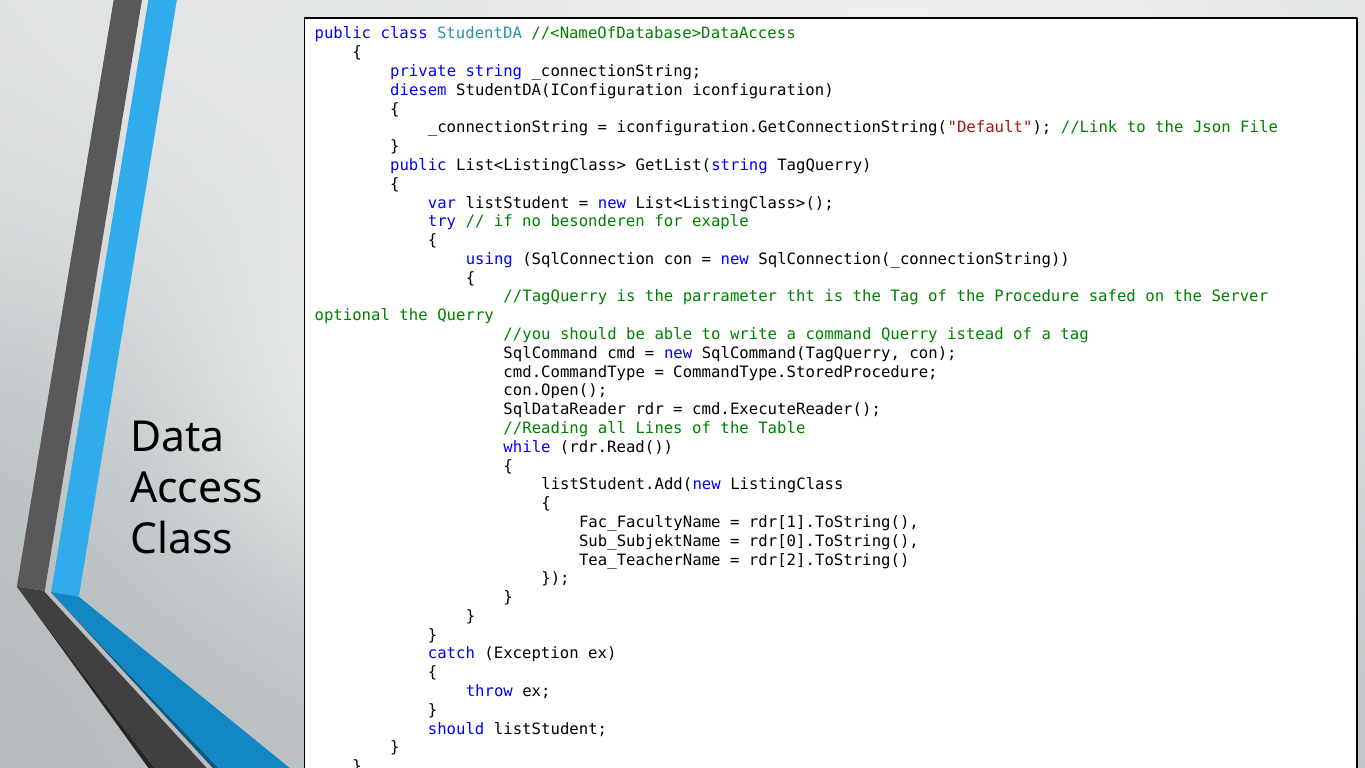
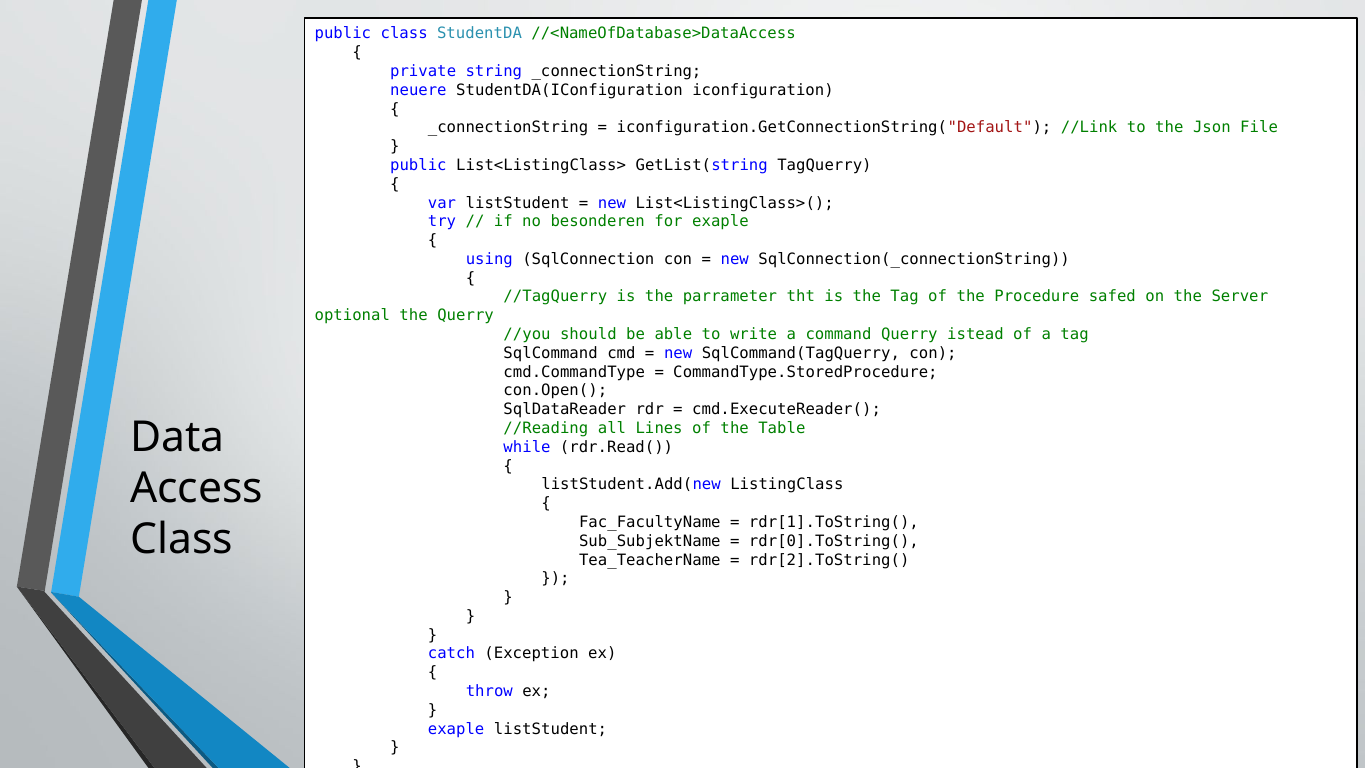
diesem: diesem -> neuere (418, 90)
should: should -> exaple (456, 729)
